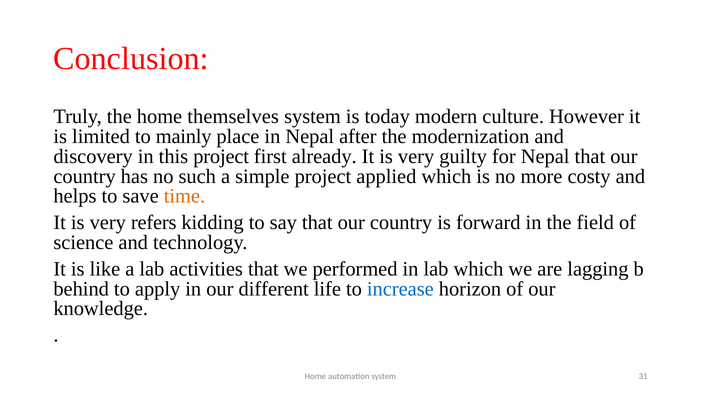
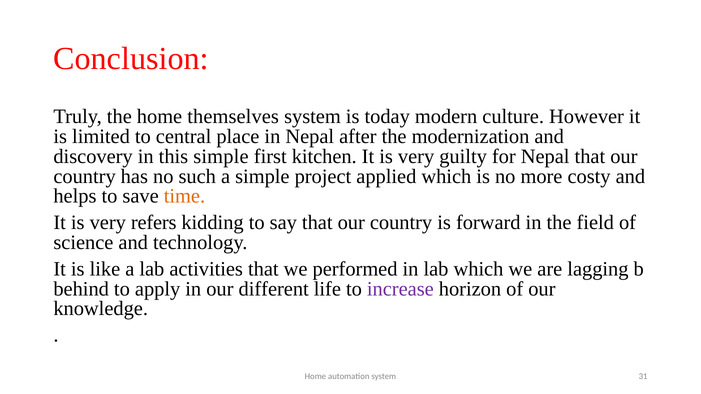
mainly: mainly -> central (184, 137)
this project: project -> simple (221, 157)
already: already -> kitchen (324, 157)
increase colour: blue -> purple (400, 289)
